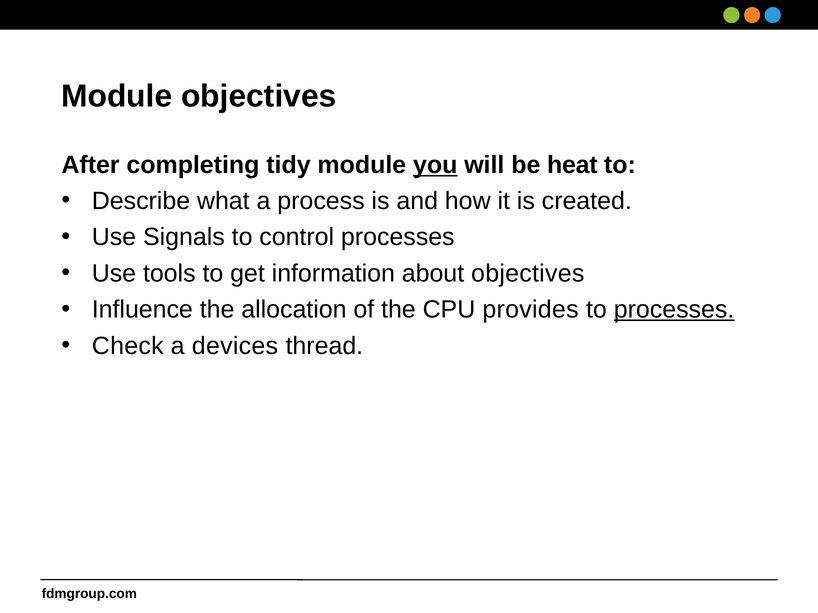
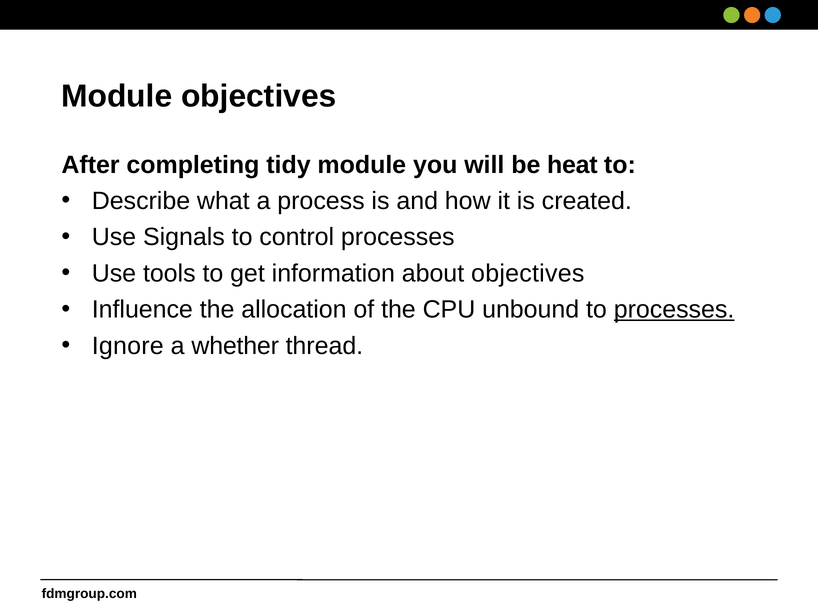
you underline: present -> none (435, 165)
provides: provides -> unbound (531, 310)
Check: Check -> Ignore (128, 346)
devices: devices -> whether (235, 346)
